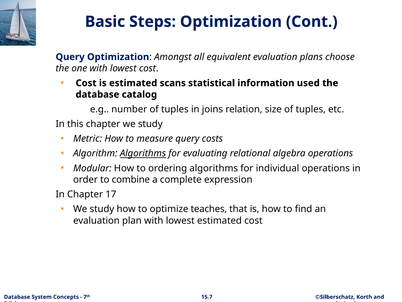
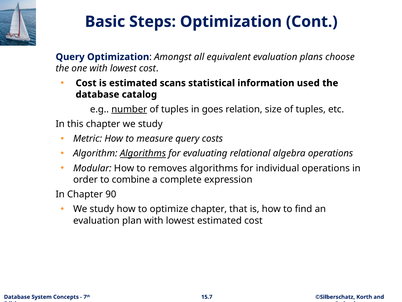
number underline: none -> present (129, 109)
joins: joins -> goes (212, 109)
ordering: ordering -> removes (168, 168)
17: 17 -> 90 (111, 194)
optimize teaches: teaches -> chapter (209, 209)
